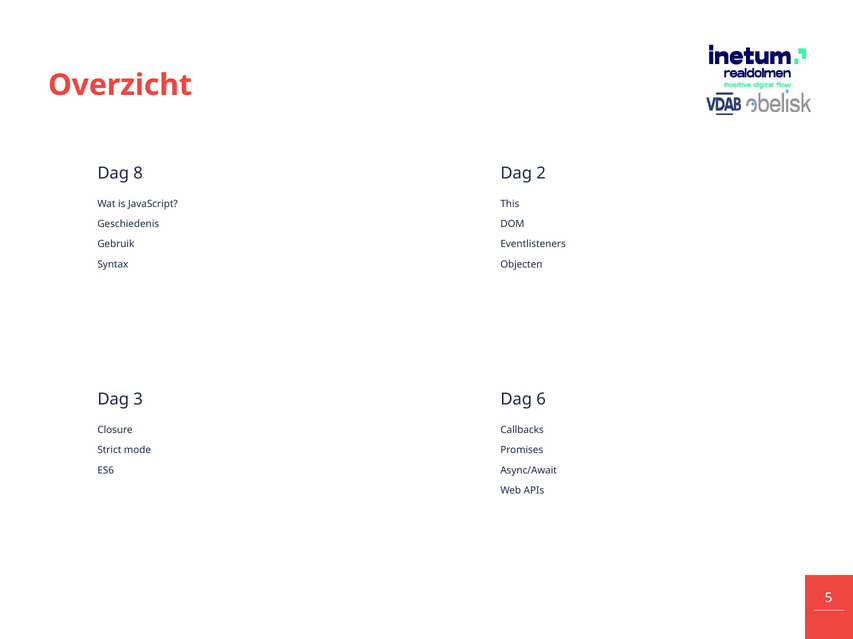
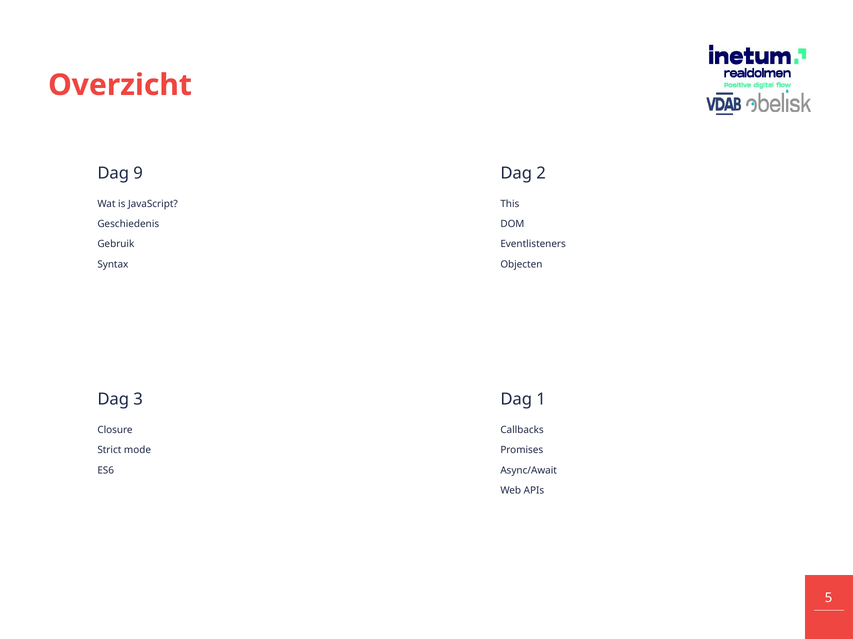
8: 8 -> 9 (138, 173)
6: 6 -> 1 (541, 400)
